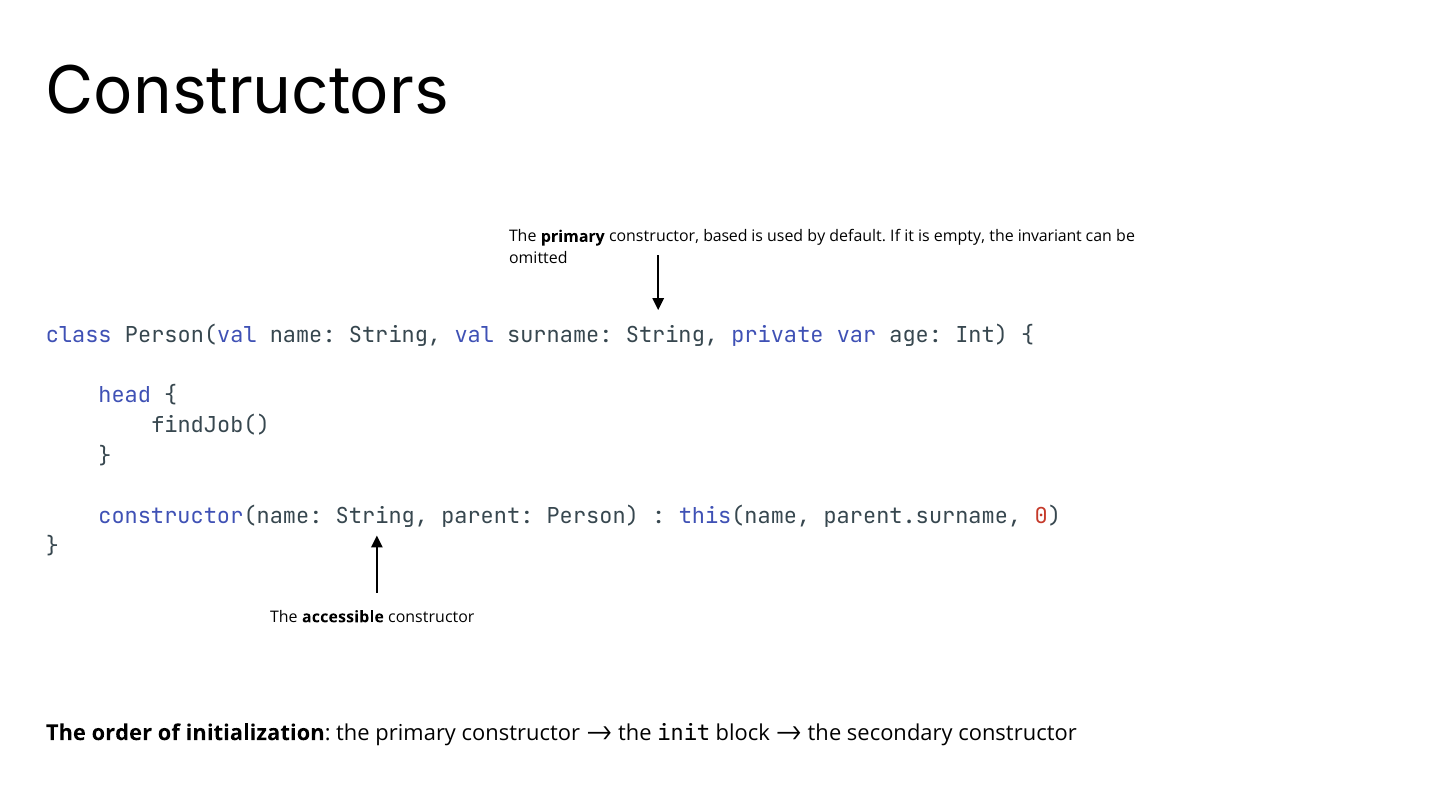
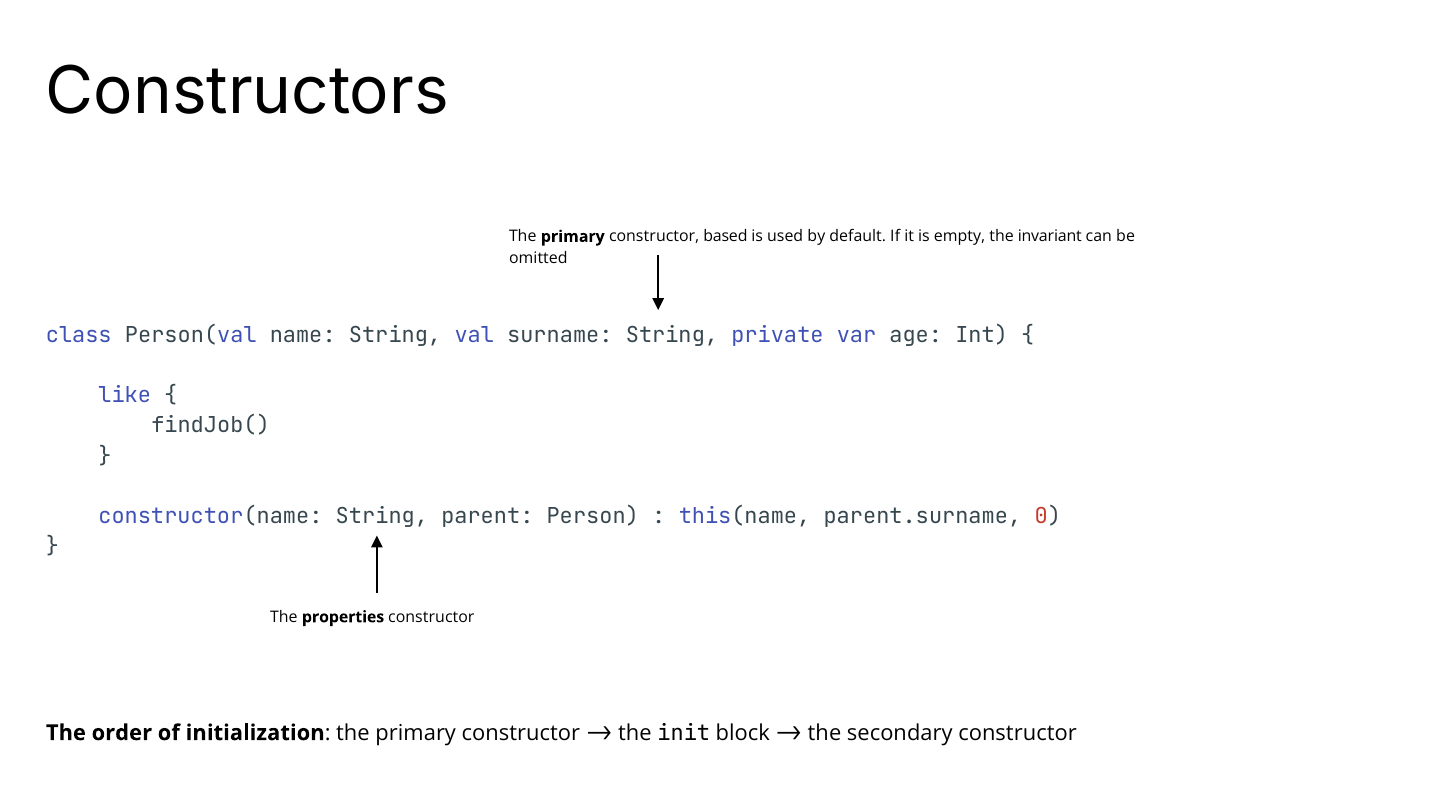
head: head -> like (125, 395)
accessible: accessible -> properties (343, 617)
